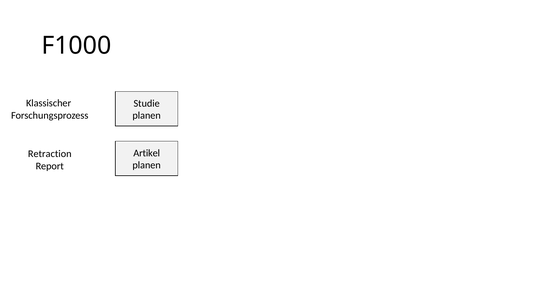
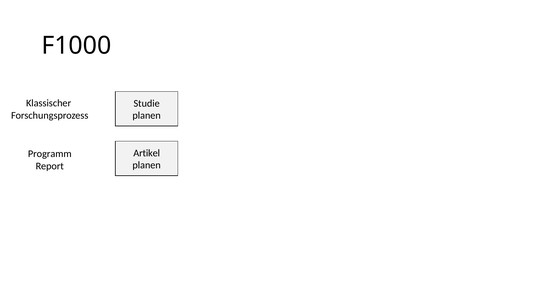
Retraction: Retraction -> Programm (50, 154)
